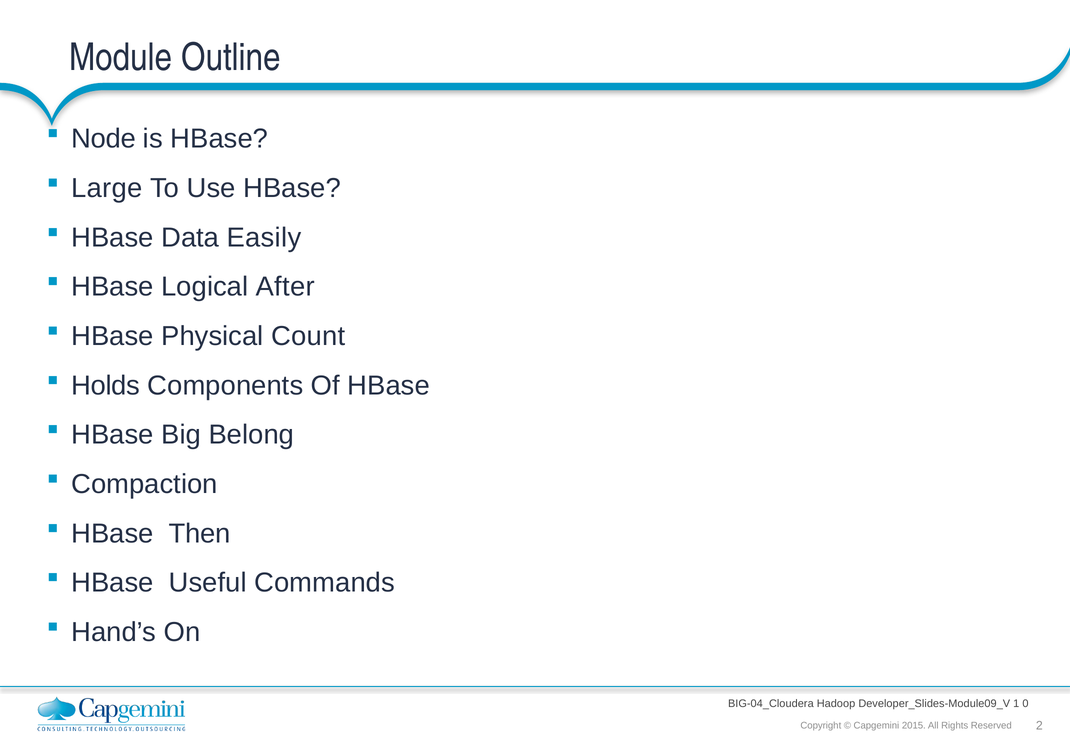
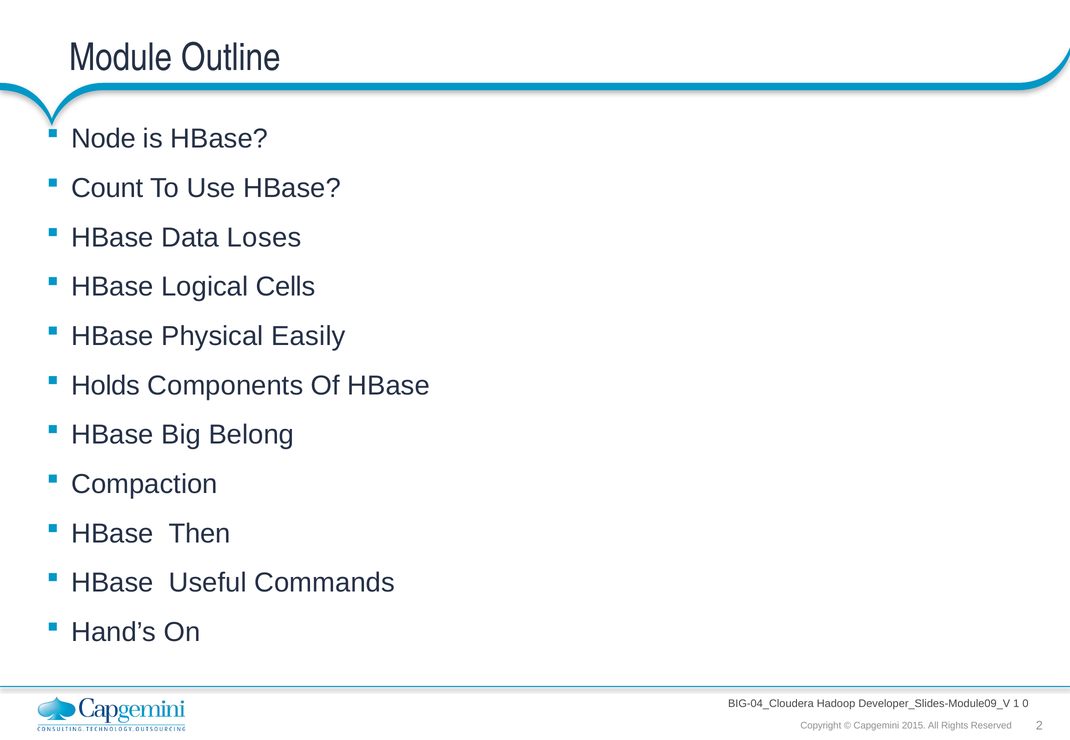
Large: Large -> Count (107, 188)
Easily: Easily -> Loses (264, 238)
After: After -> Cells (286, 287)
Count: Count -> Easily (308, 337)
